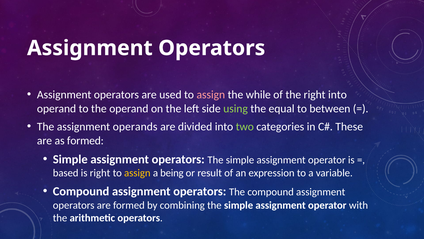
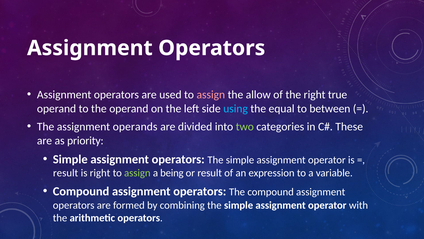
while: while -> allow (258, 95)
right into: into -> true (338, 95)
using colour: light green -> light blue (236, 108)
as formed: formed -> priority (85, 140)
based: based -> result (66, 173)
assign colour: yellow -> light green (137, 173)
